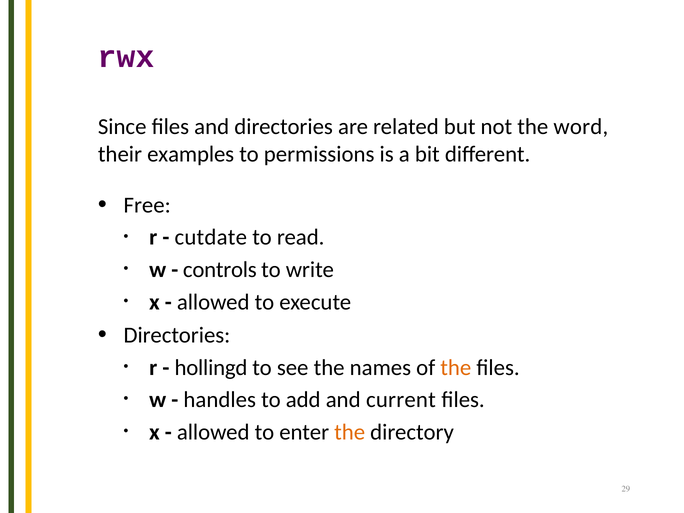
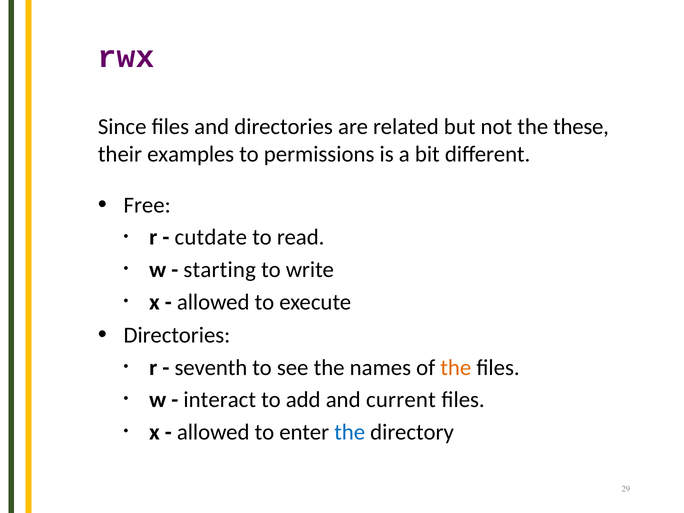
word: word -> these (581, 127)
controls: controls -> starting (220, 270)
hollingd: hollingd -> seventh (211, 367)
handles: handles -> interact (220, 400)
the colour: orange -> blue (350, 432)
